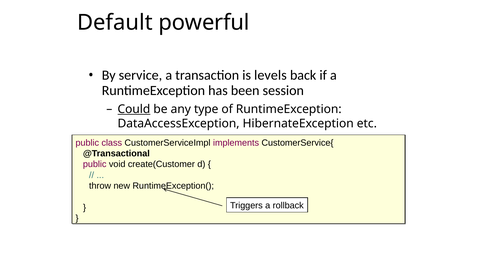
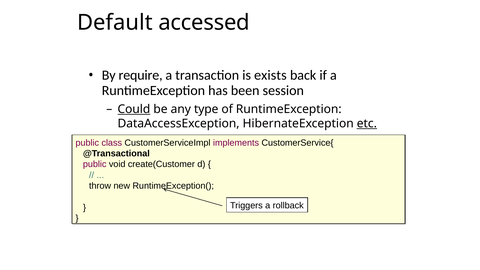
powerful: powerful -> accessed (204, 23)
service: service -> require (141, 75)
levels: levels -> exists (270, 75)
etc underline: none -> present (367, 123)
